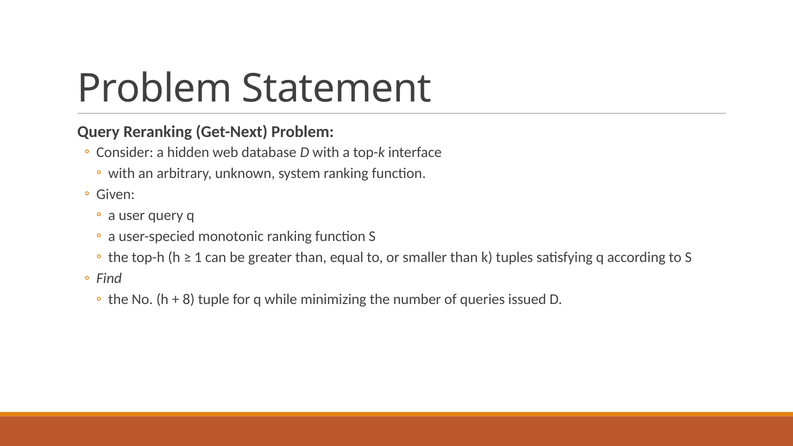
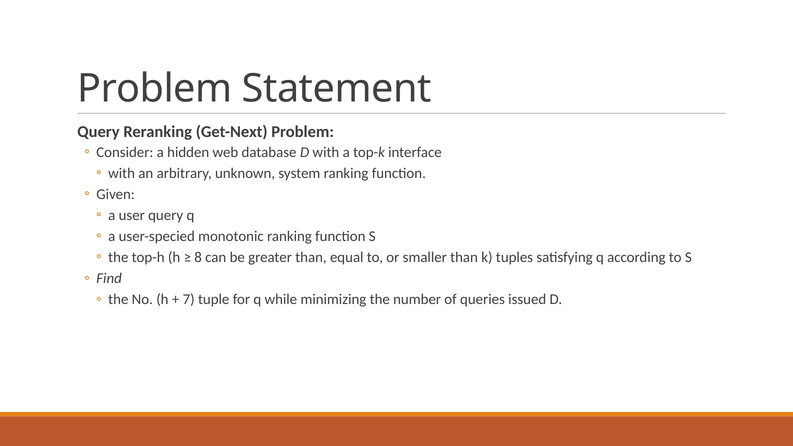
1: 1 -> 8 (198, 257)
8: 8 -> 7 (189, 299)
